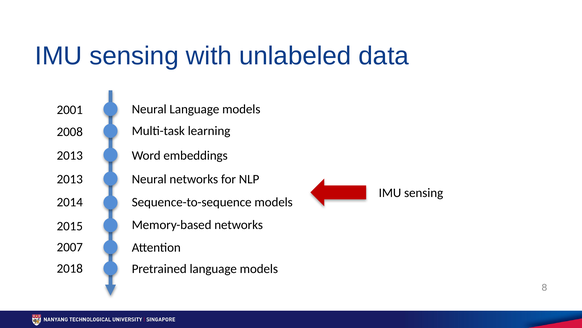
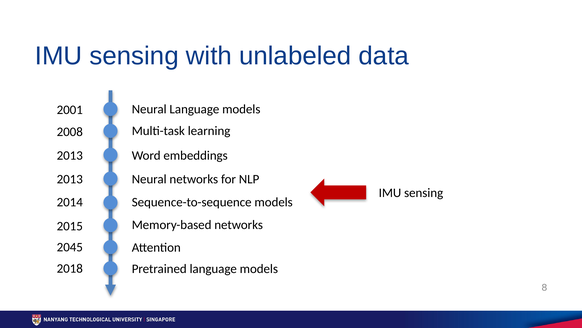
2007: 2007 -> 2045 (70, 247)
